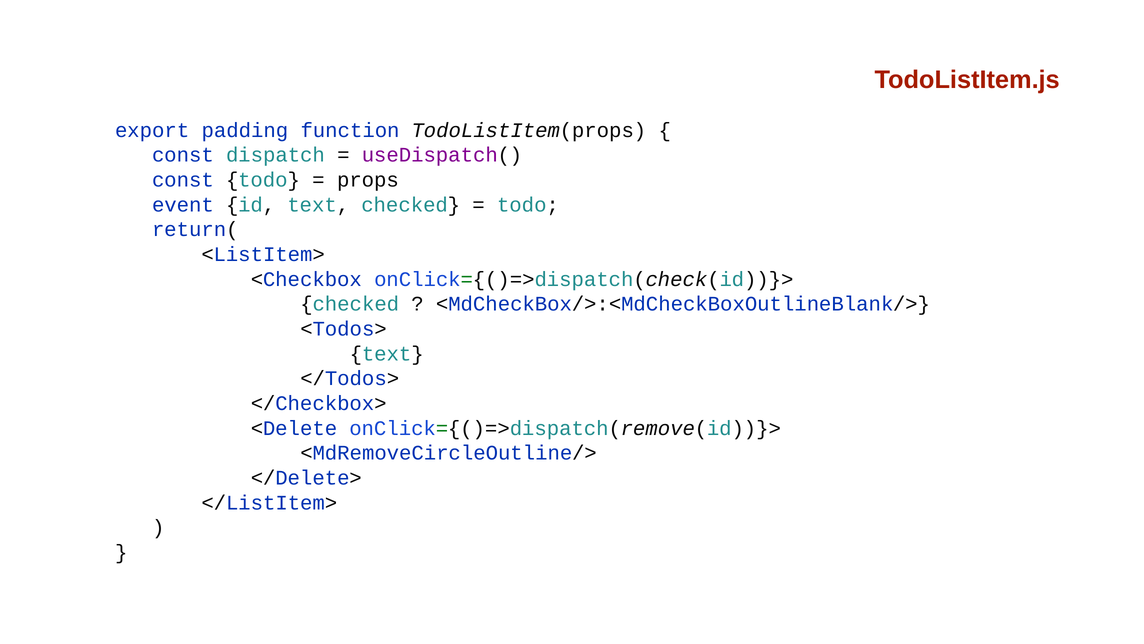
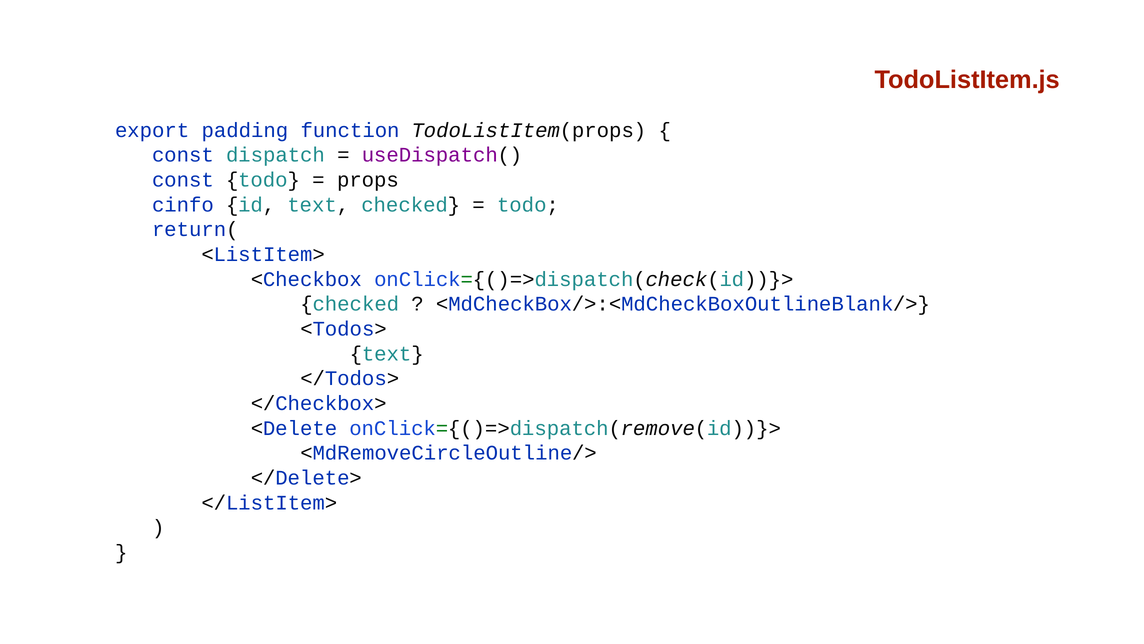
event: event -> cinfo (183, 205)
